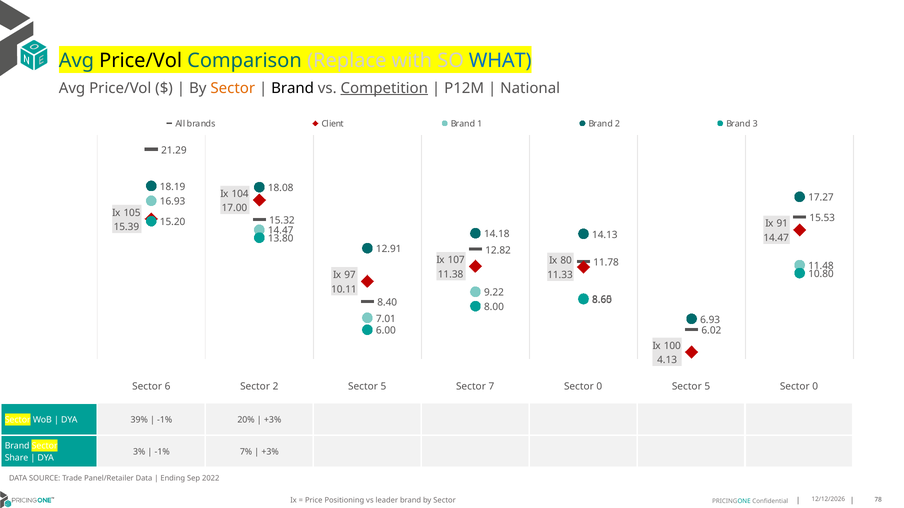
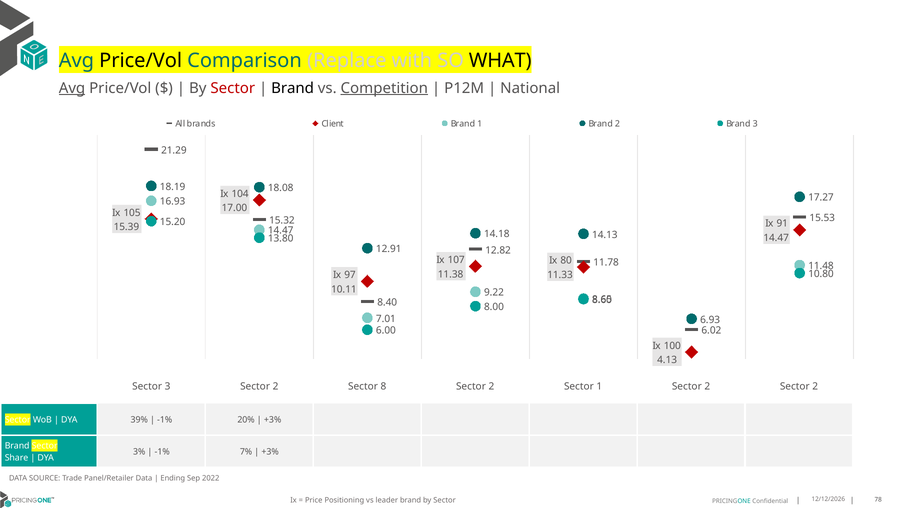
WHAT colour: blue -> black (500, 61)
Avg underline: none -> present (72, 88)
Sector colour: orange -> red (233, 88)
Sector 6: 6 -> 3 (168, 387)
2 Sector 5: 5 -> 8 (383, 387)
7: 7 -> 2 (491, 387)
0: 0 -> 1 (599, 387)
5: 5 -> 2 (707, 387)
0: 0 -> 2 (815, 387)
